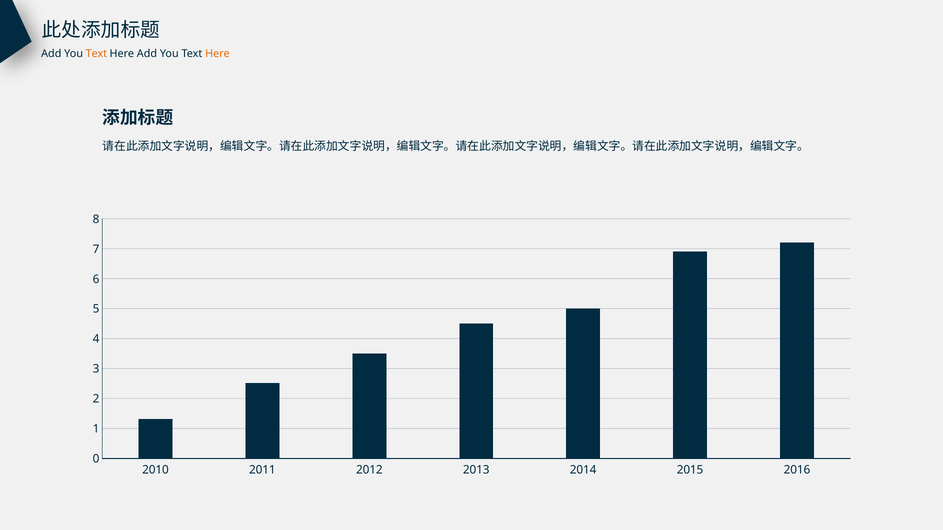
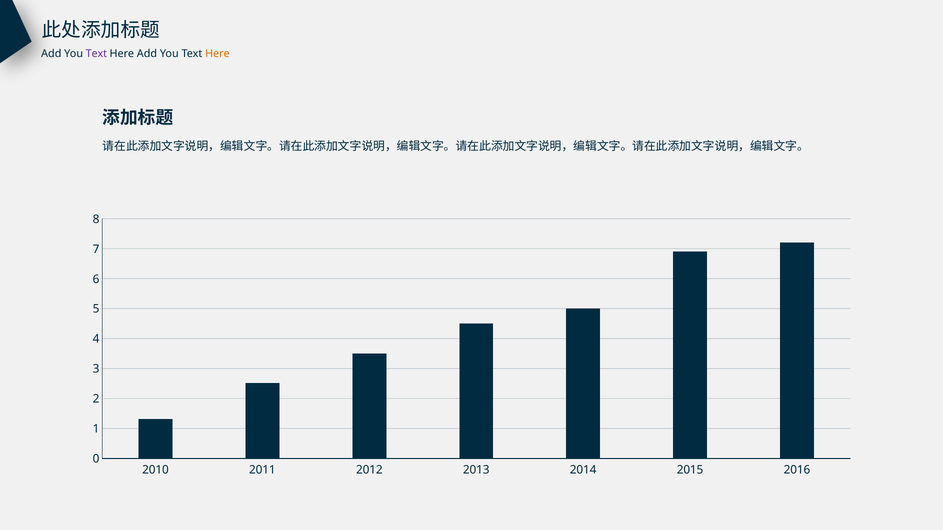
Text colour: orange -> purple (96, 54)
